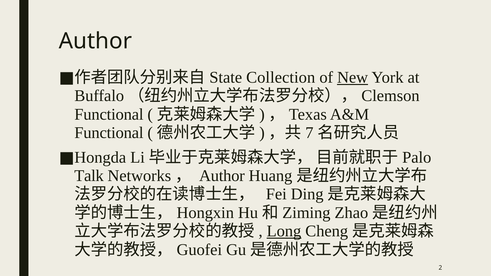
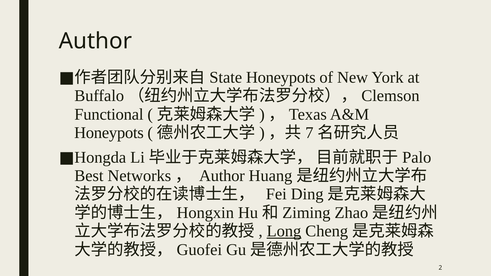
Collection: Collection -> Honeypots (281, 77)
New underline: present -> none (353, 77)
Functional: Functional -> Honeypots (109, 133)
Talk: Talk -> Best (89, 176)
